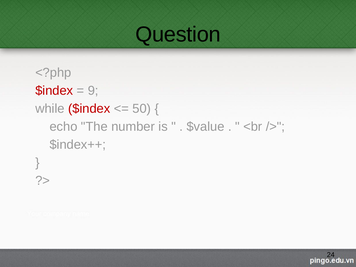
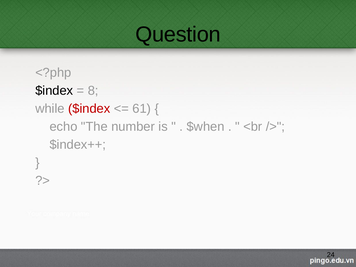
$index colour: red -> black (54, 91)
9: 9 -> 8 (93, 91)
50: 50 -> 61 (142, 109)
$value: $value -> $when (206, 127)
